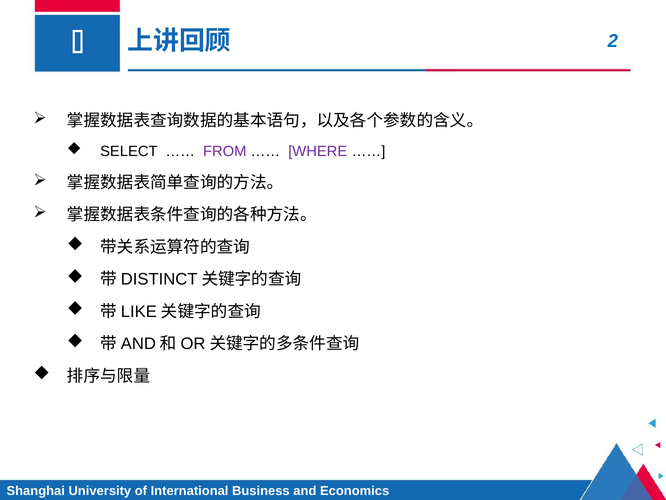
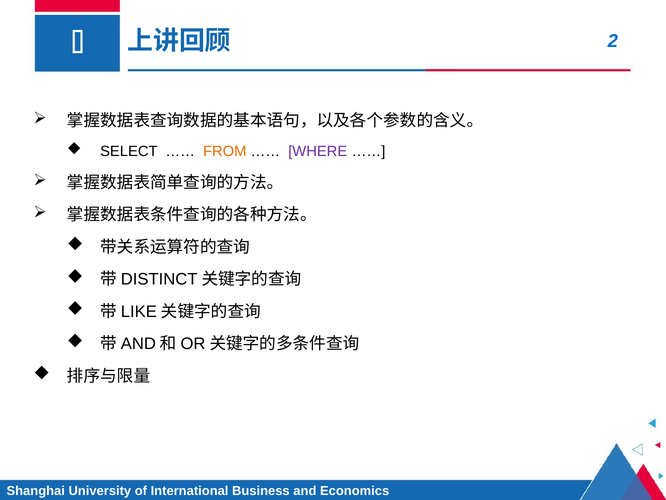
FROM colour: purple -> orange (225, 151)
